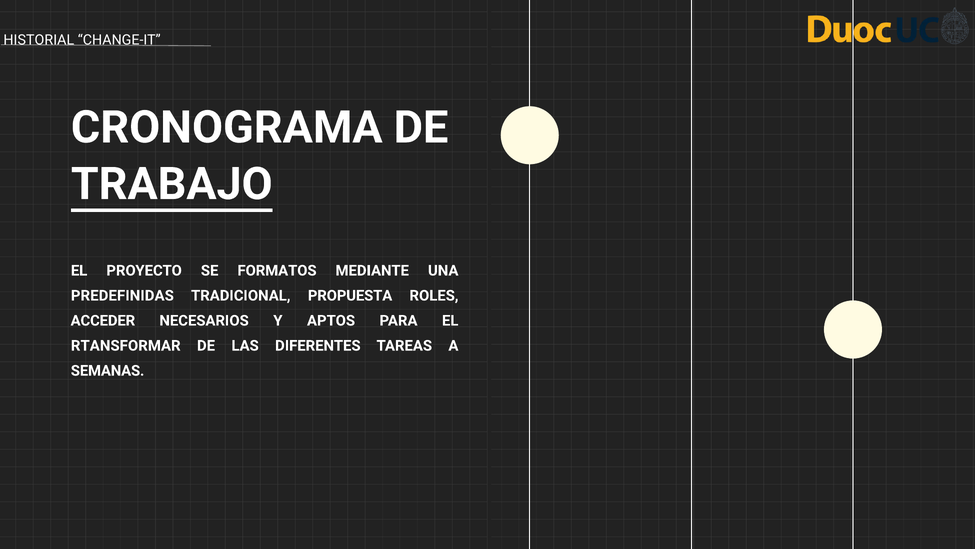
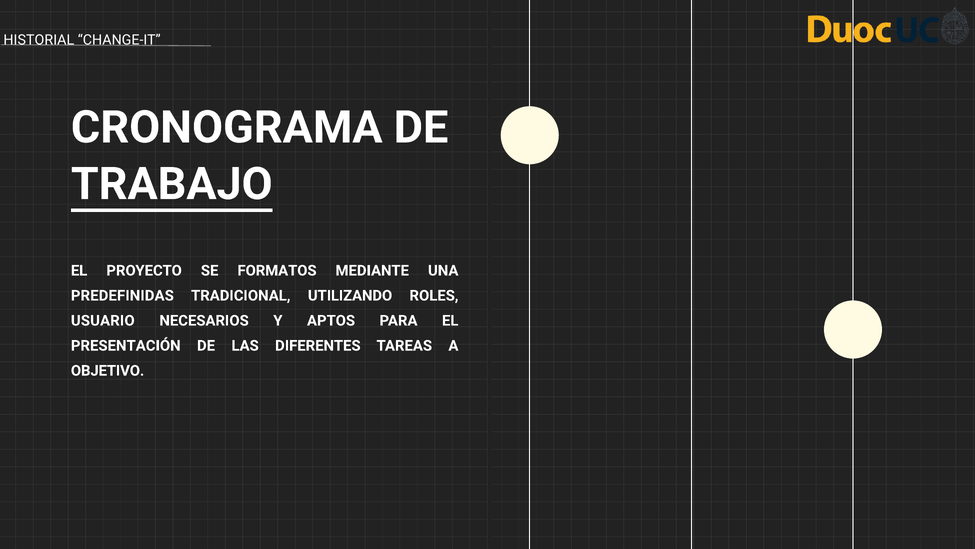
PROPUESTA: PROPUESTA -> UTILIZANDO (350, 295)
ACCEDER: ACCEDER -> USUARIO (103, 320)
RTANSFORMAR: RTANSFORMAR -> PRESENTACIÓN (126, 345)
SEMANAS: SEMANAS -> OBJETIVO (108, 370)
